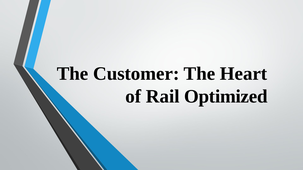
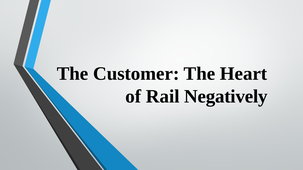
Optimized: Optimized -> Negatively (226, 97)
